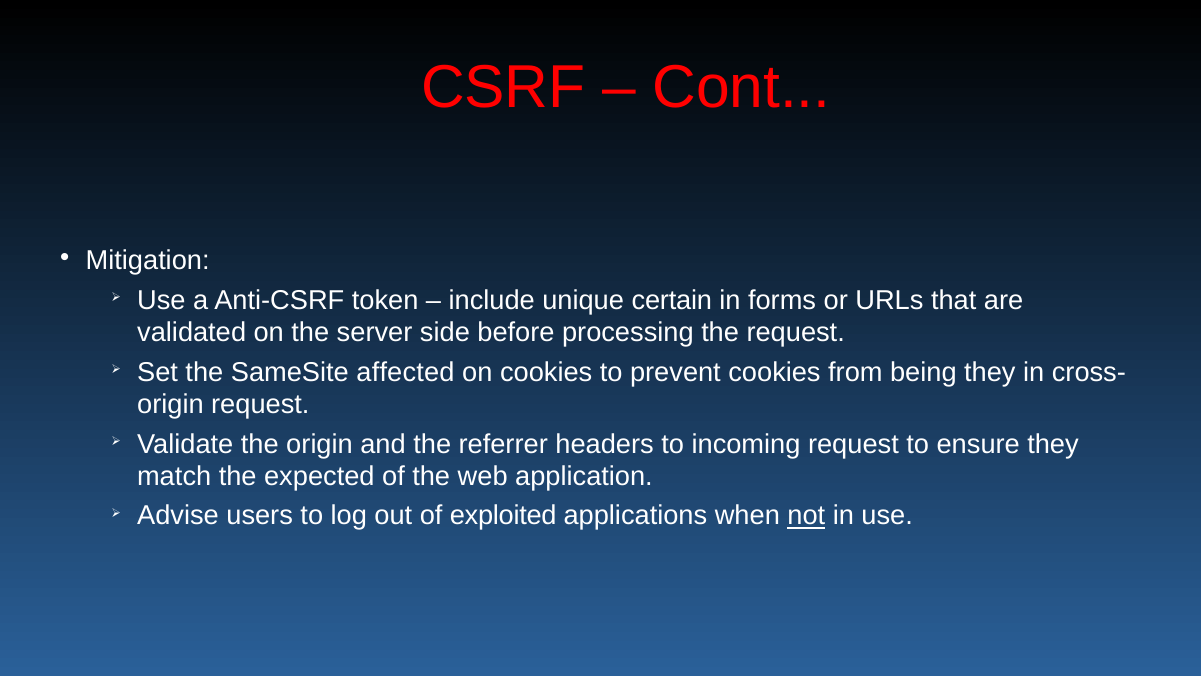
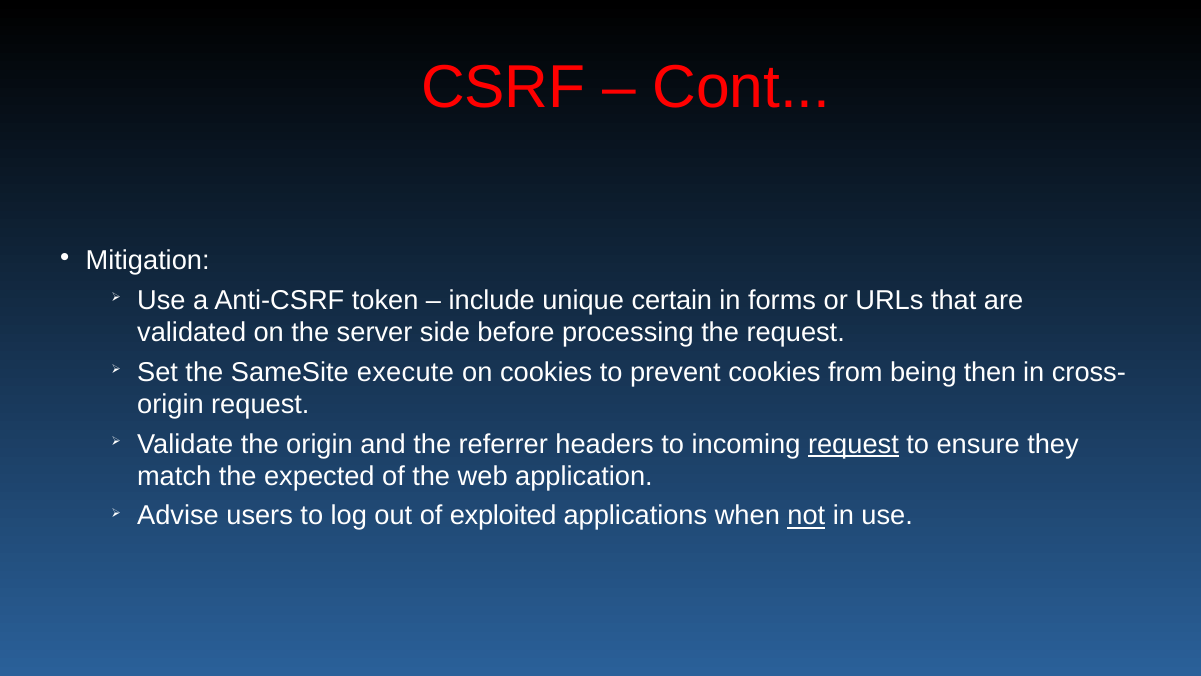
affected: affected -> execute (405, 372)
being they: they -> then (990, 372)
request underline: none -> present (853, 444)
